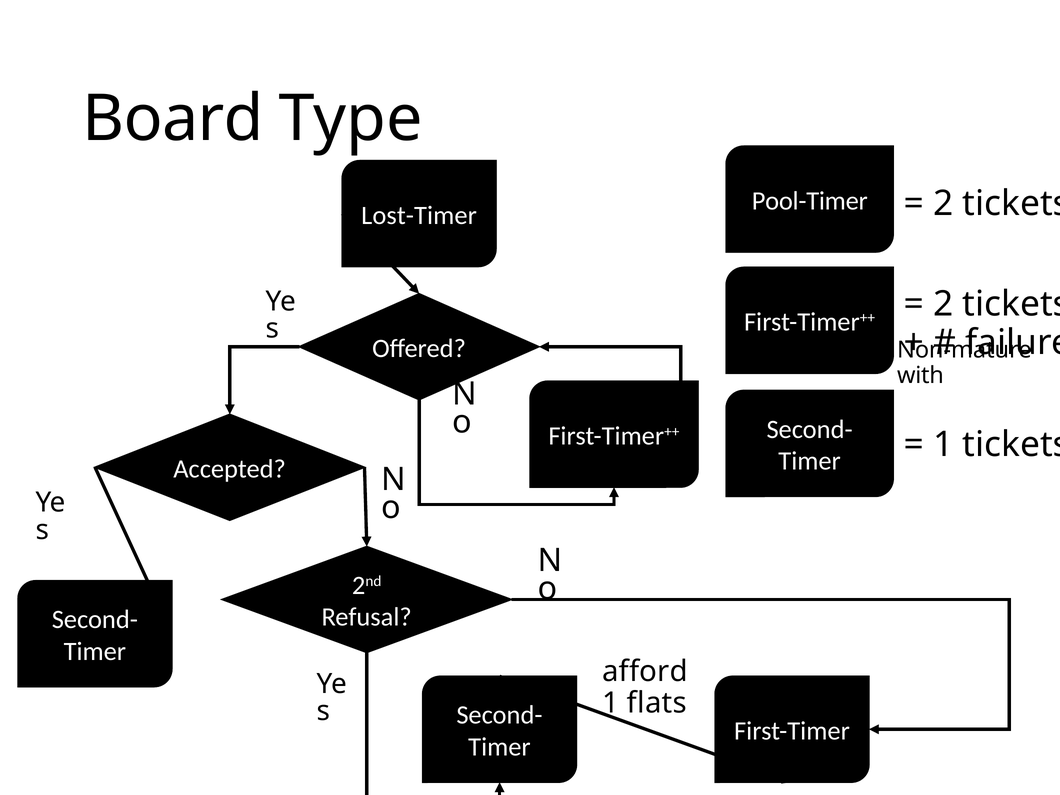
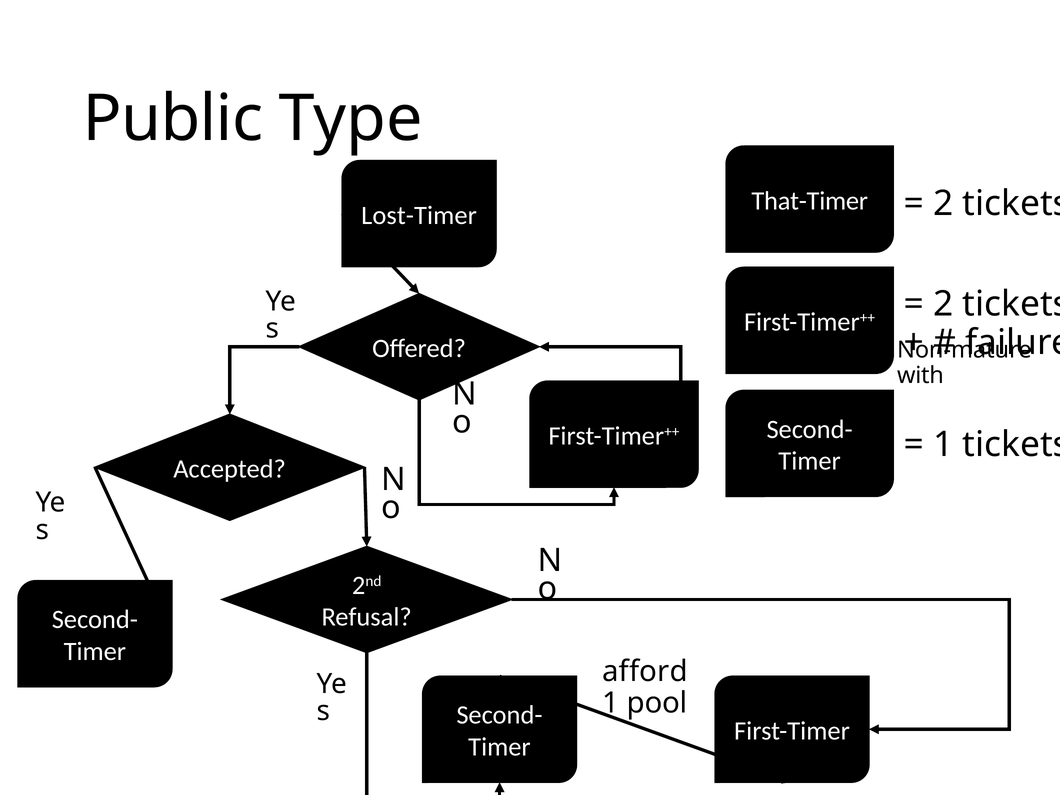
Board: Board -> Public (173, 119)
Pool-Timer: Pool-Timer -> That-Timer (810, 201)
flats: flats -> pool (657, 703)
